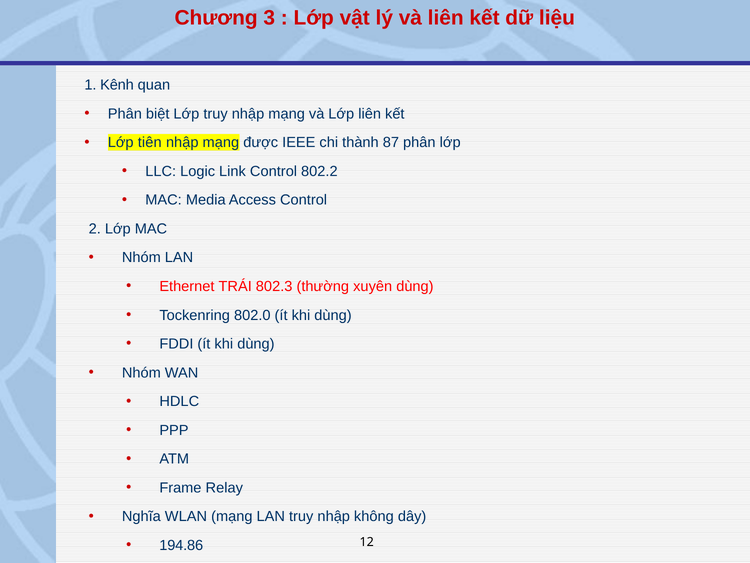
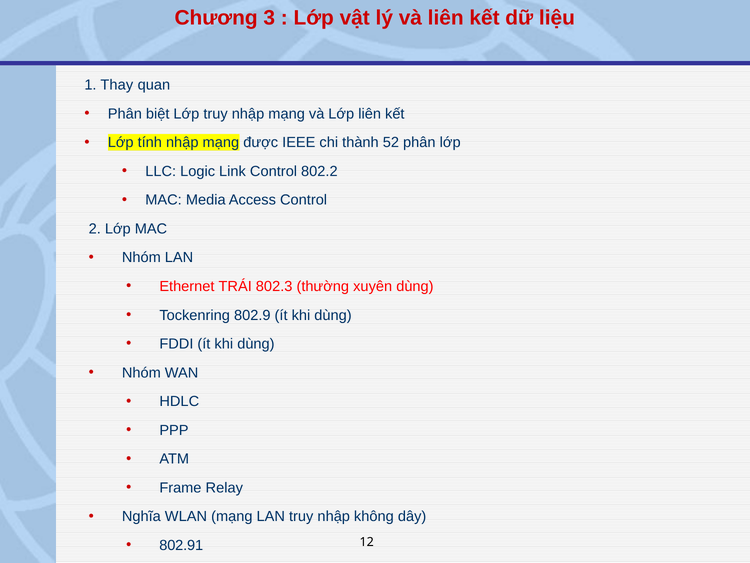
Kênh: Kênh -> Thay (117, 85)
tiên: tiên -> tính (150, 143)
87: 87 -> 52 (391, 143)
802.0: 802.0 -> 802.9 (252, 315)
194.86: 194.86 -> 802.91 (181, 545)
